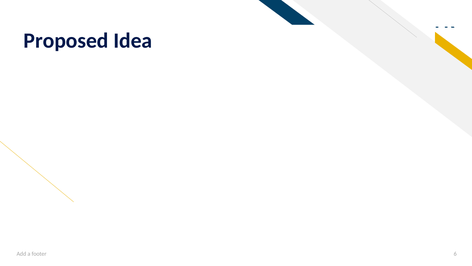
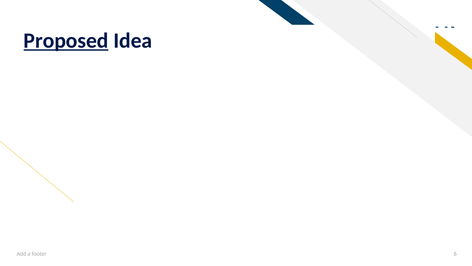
Proposed underline: none -> present (66, 41)
